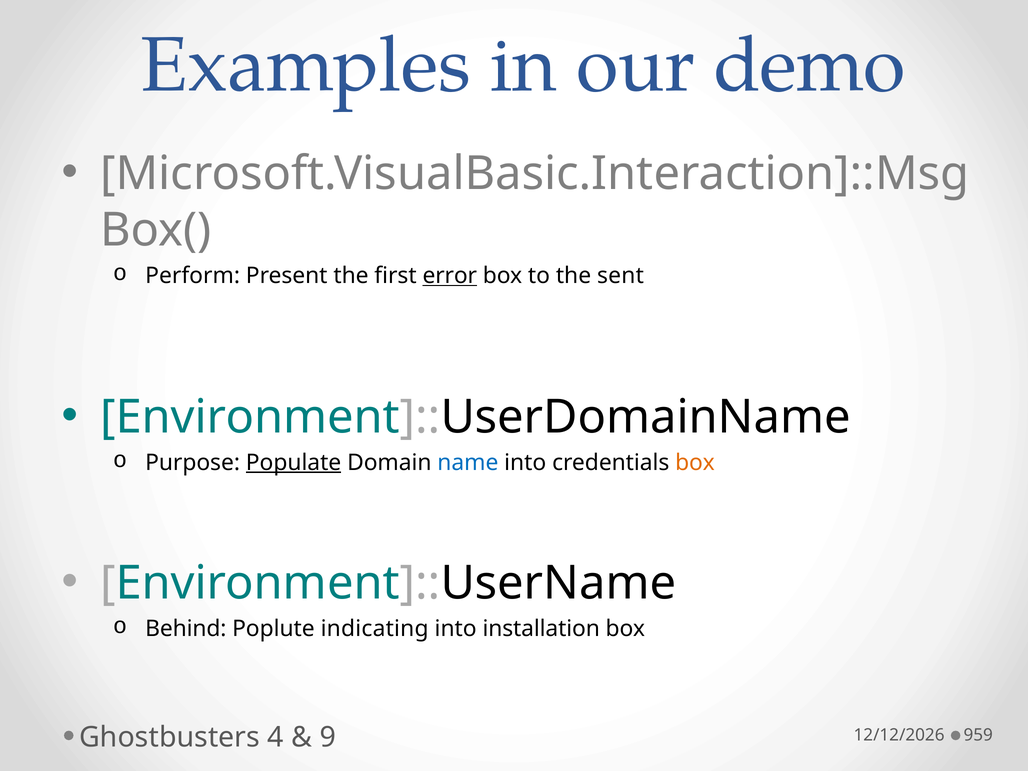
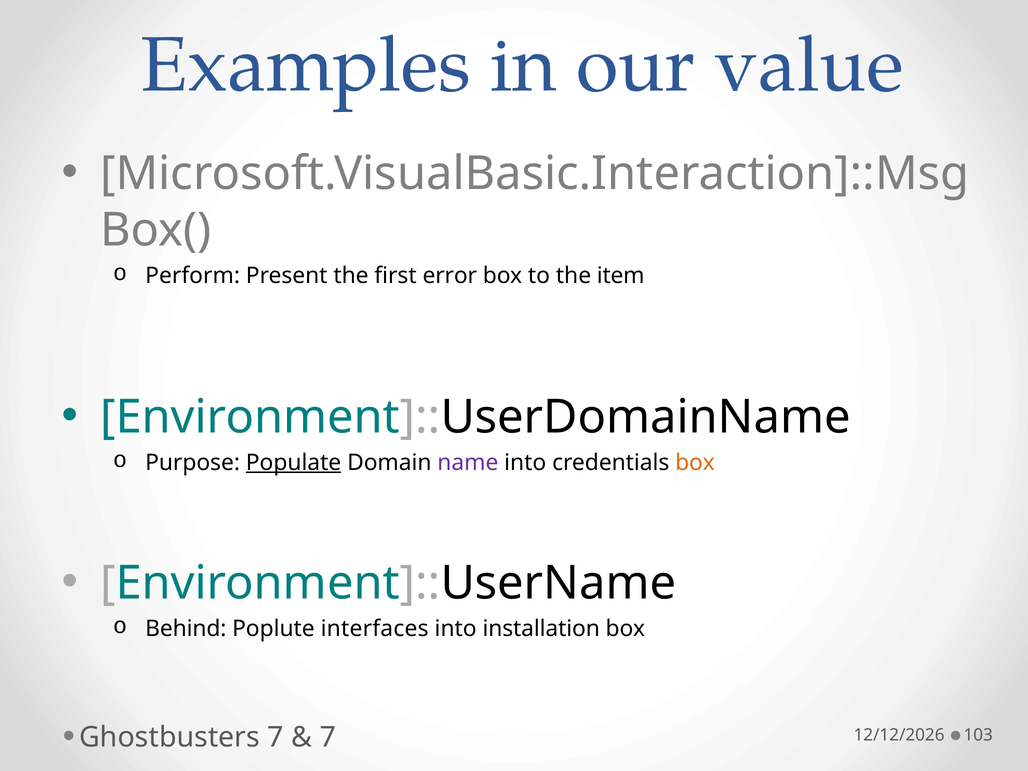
demo: demo -> value (809, 65)
error underline: present -> none (450, 276)
sent: sent -> item (621, 276)
name colour: blue -> purple (468, 463)
indicating: indicating -> interfaces (375, 629)
Ghostbusters 4: 4 -> 7 (276, 737)
9: 9 -> 7 (328, 737)
959: 959 -> 103 (978, 735)
